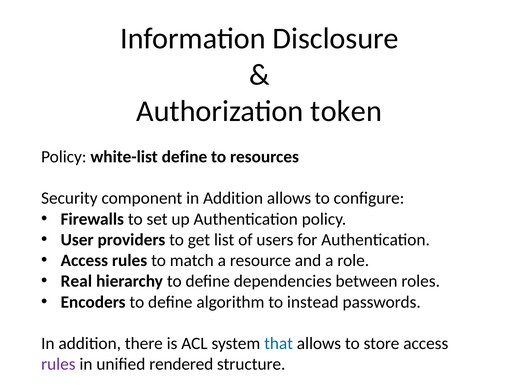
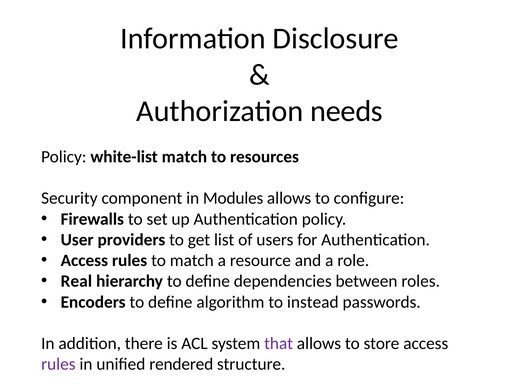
token: token -> needs (347, 111)
white-list define: define -> match (184, 157)
component in Addition: Addition -> Modules (233, 198)
that colour: blue -> purple (279, 344)
